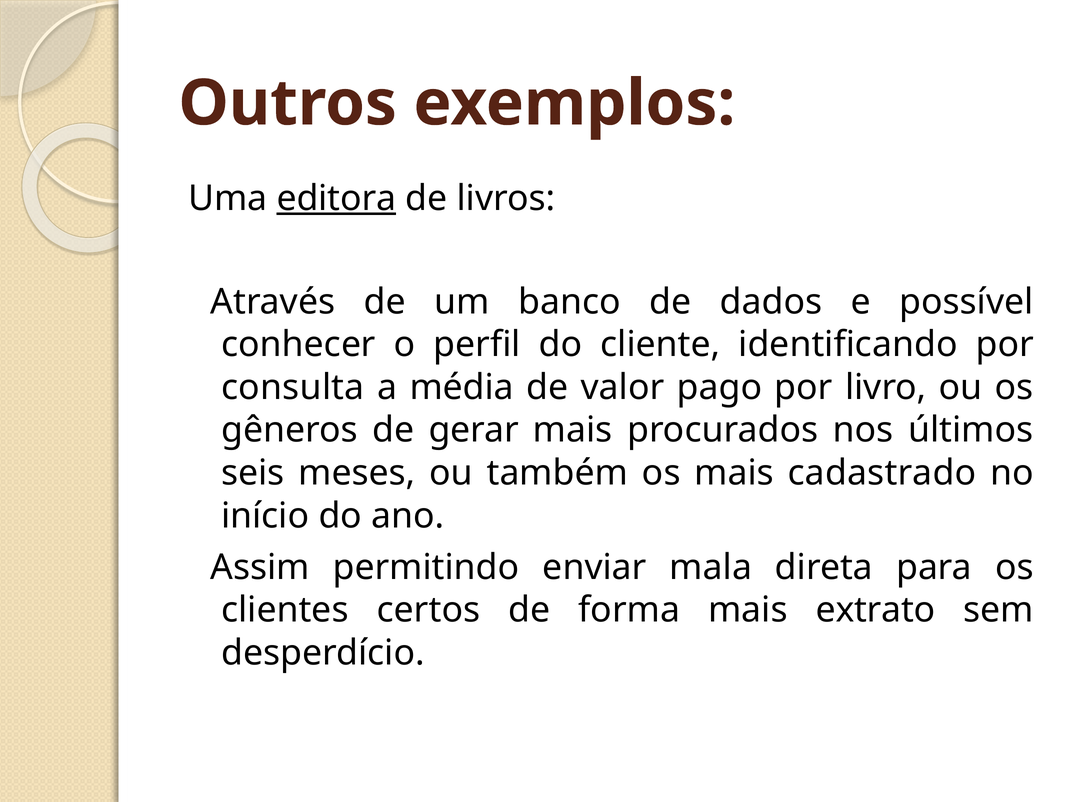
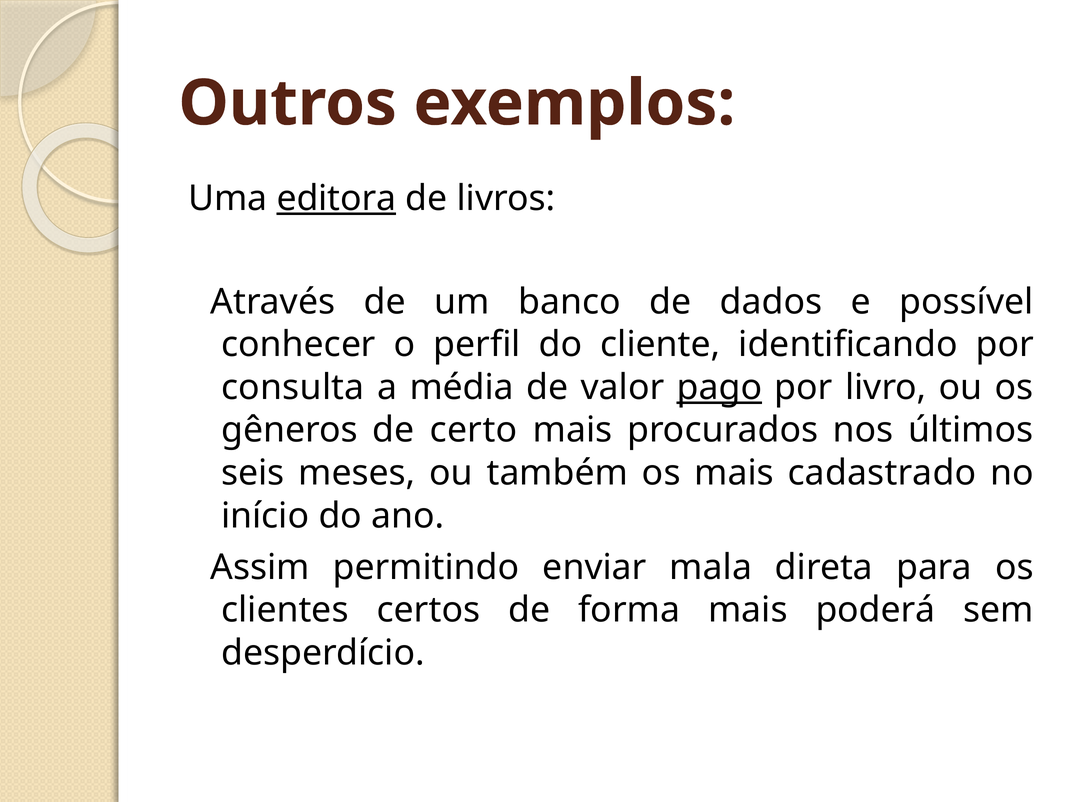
pago underline: none -> present (719, 387)
gerar: gerar -> certo (473, 430)
extrato: extrato -> poderá (875, 610)
